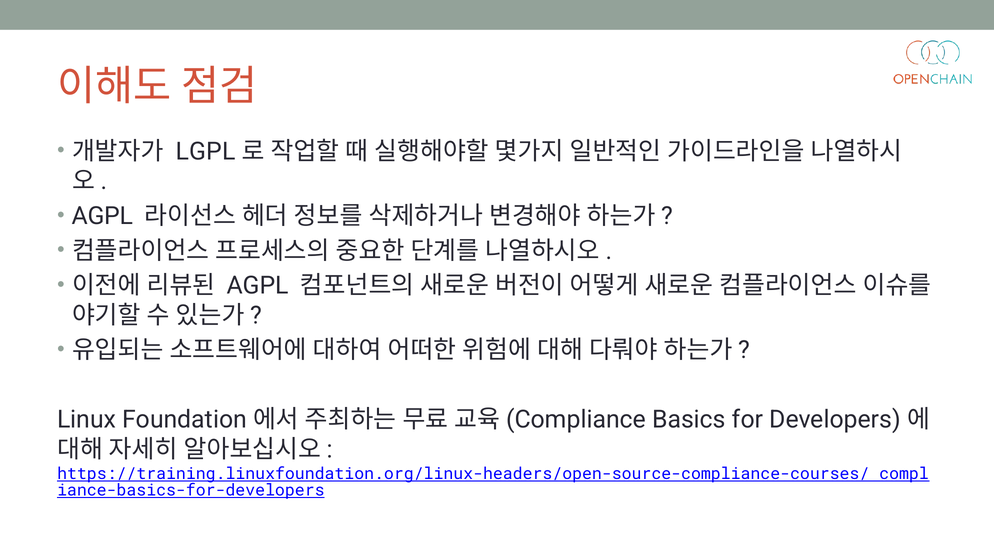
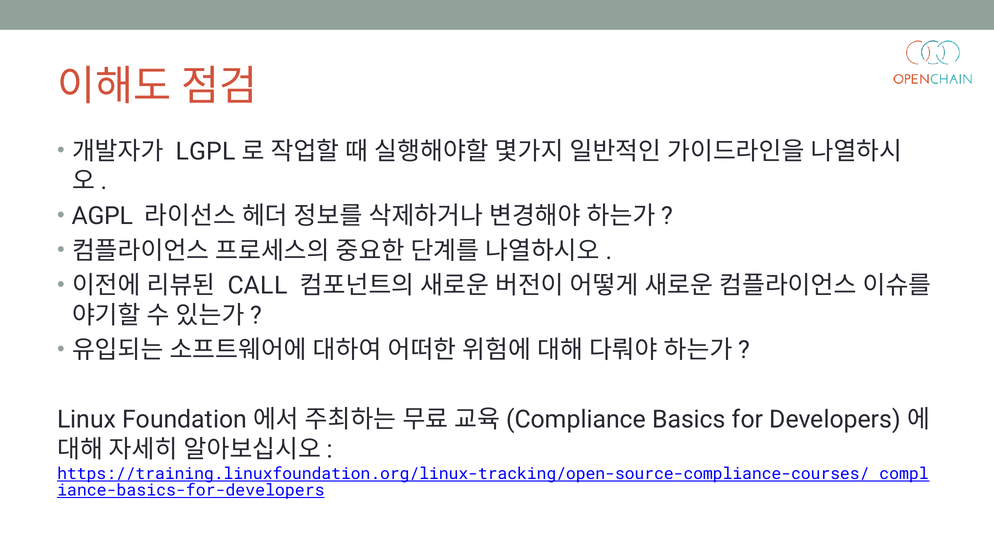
AGPL: AGPL -> CALL (257, 286)
https://training.linuxfoundation.org/linux-headers/open-source-compliance-courses/: https://training.linuxfoundation.org/linux-headers/open-source-compliance-courses/ -> https://training.linuxfoundation.org/linux-tracking/open-source-compliance-courses/ (463, 474)
